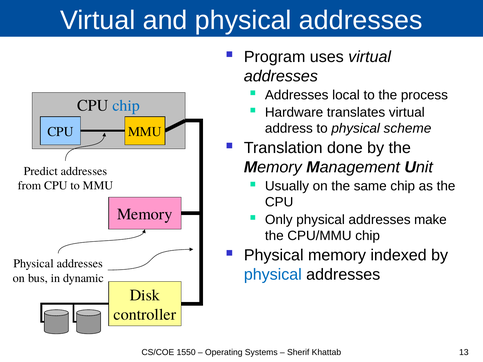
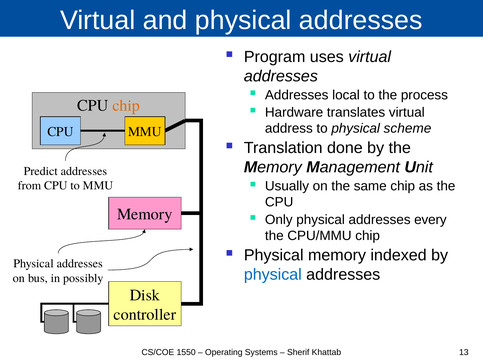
chip colour: blue -> orange (126, 106)
make: make -> every (430, 220)
dynamic: dynamic -> possibly (83, 278)
